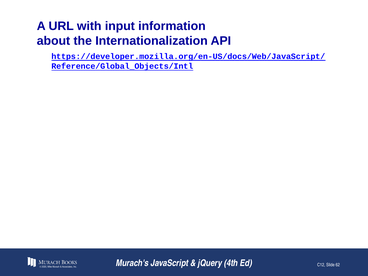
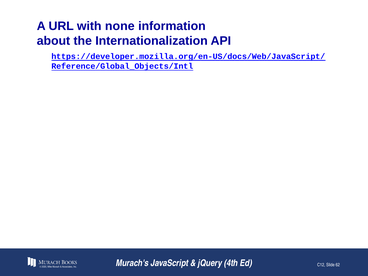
input: input -> none (120, 26)
